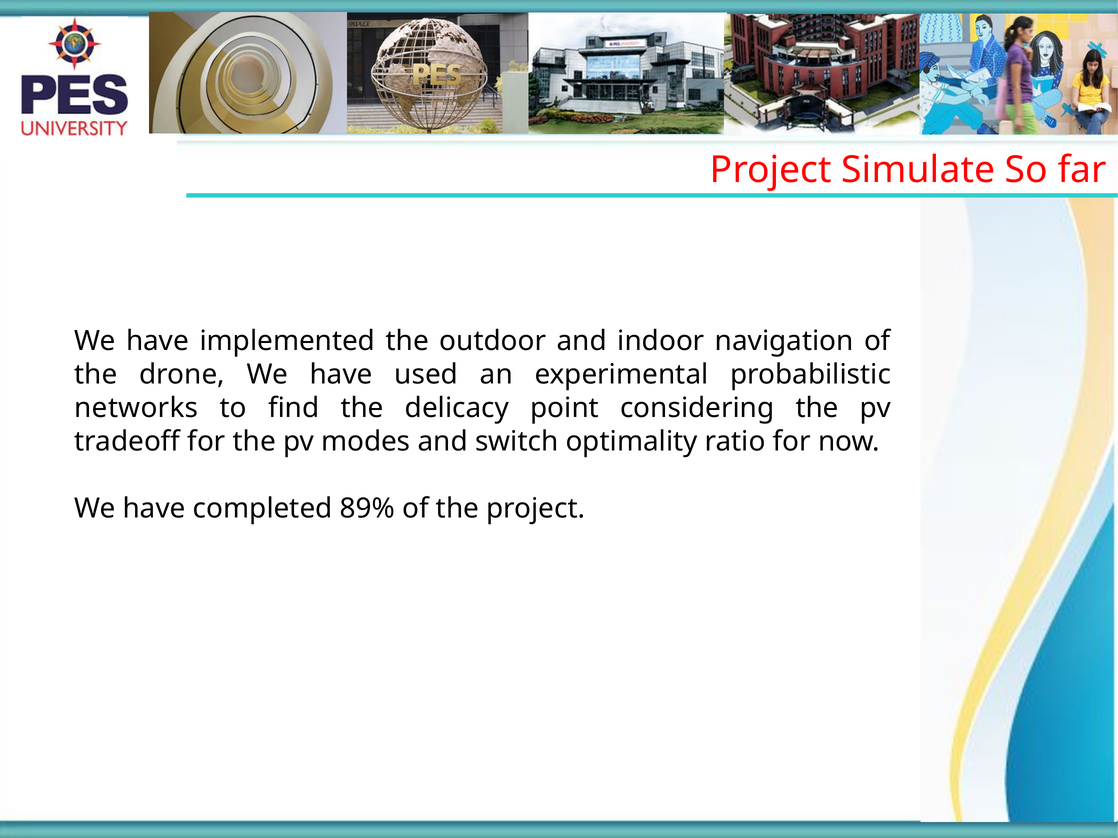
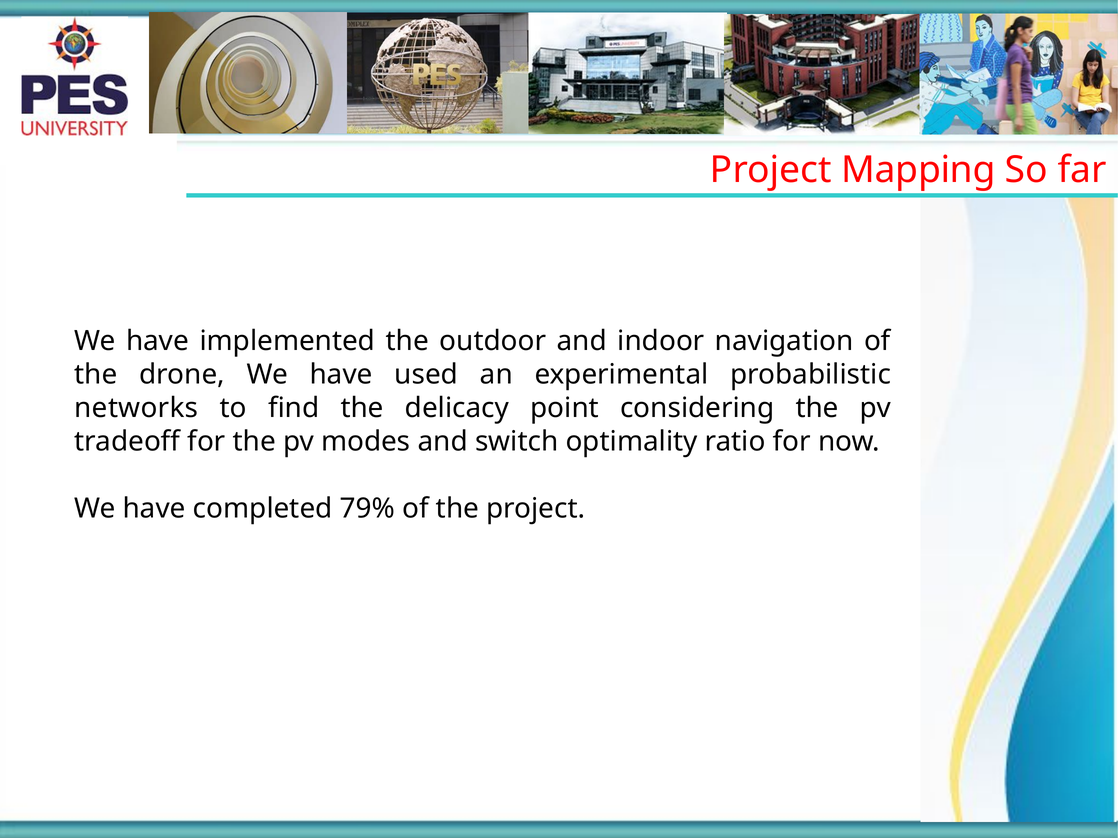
Simulate: Simulate -> Mapping (918, 170)
89%: 89% -> 79% (367, 509)
